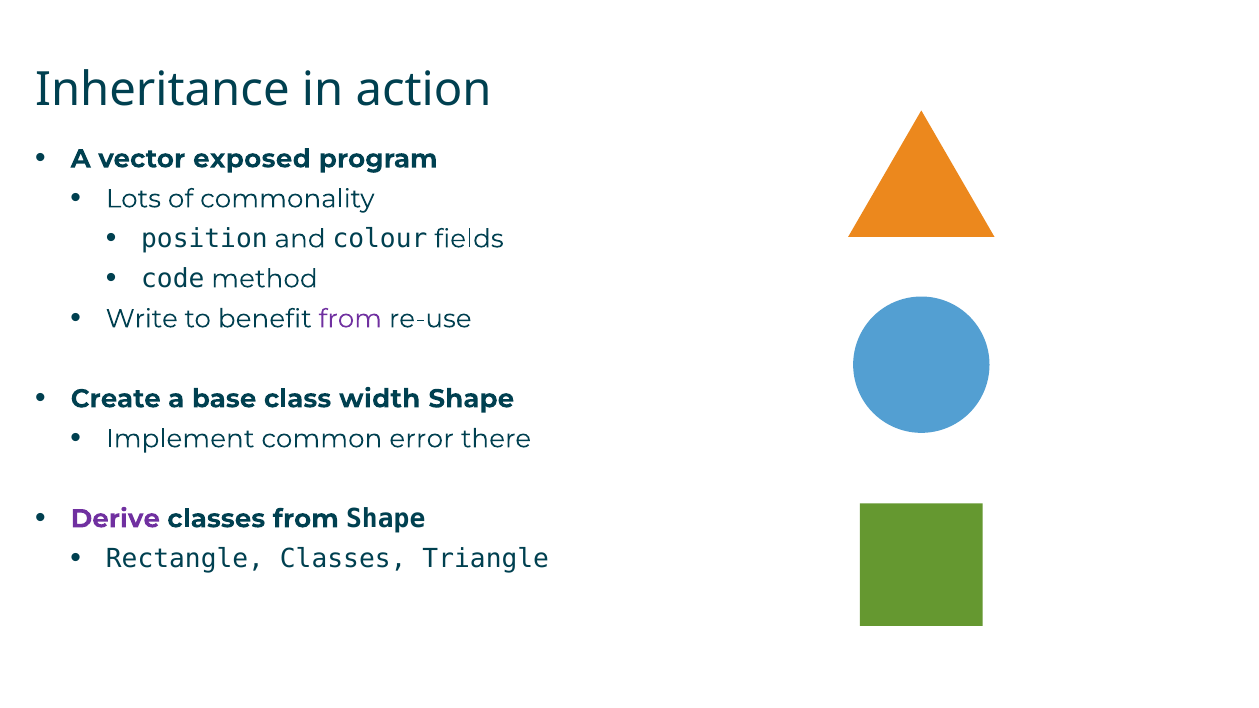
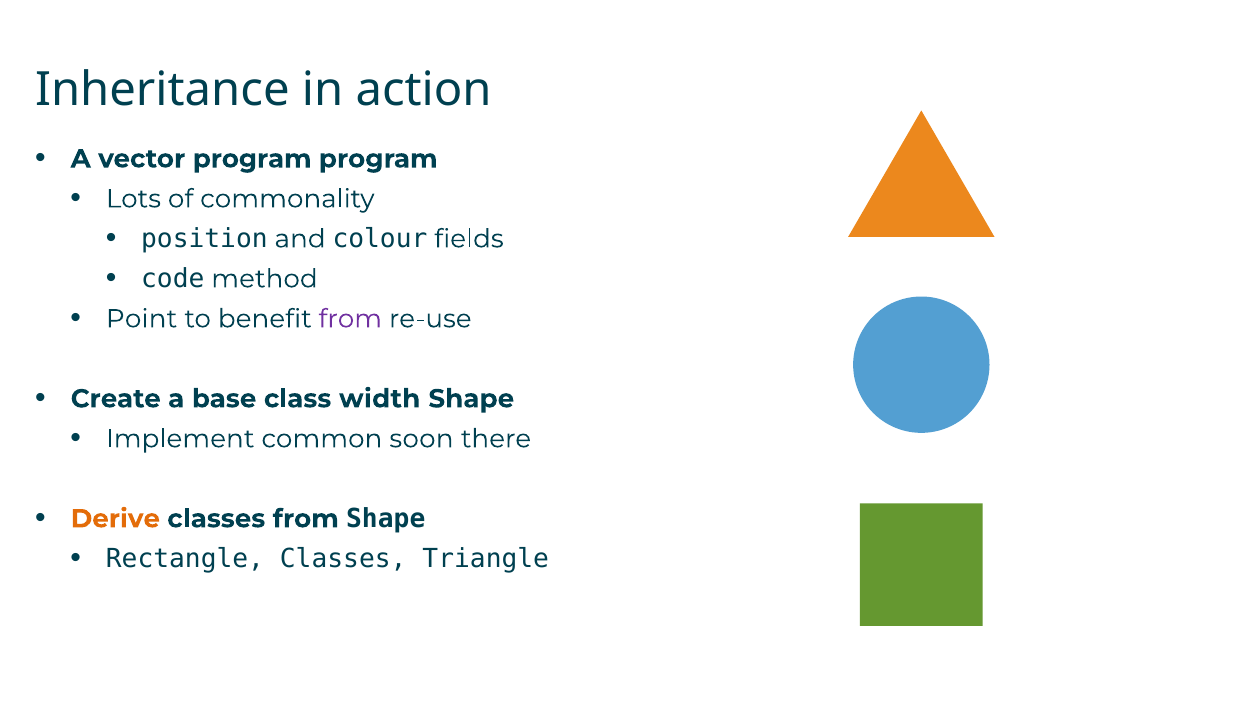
vector exposed: exposed -> program (252, 159)
Write: Write -> Point (142, 319)
error: error -> soon (421, 439)
Derive colour: purple -> orange (115, 519)
